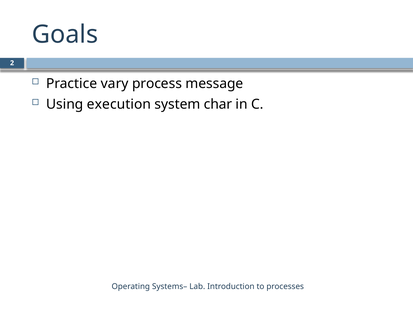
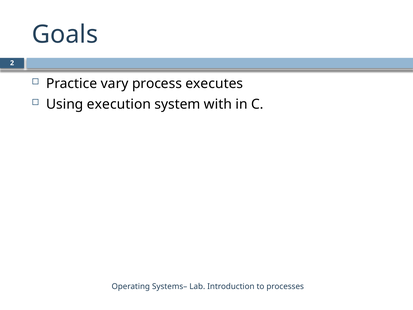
message: message -> executes (214, 84)
char: char -> with (218, 104)
